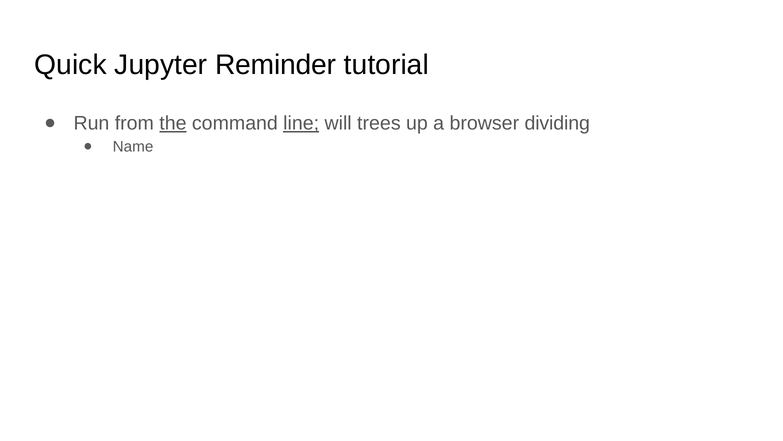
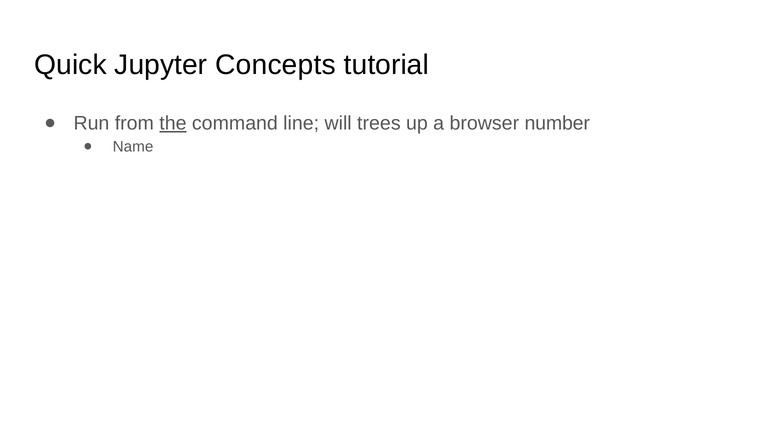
Reminder: Reminder -> Concepts (275, 65)
line underline: present -> none (301, 123)
dividing: dividing -> number (557, 123)
